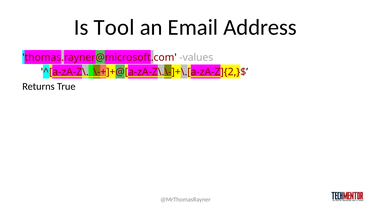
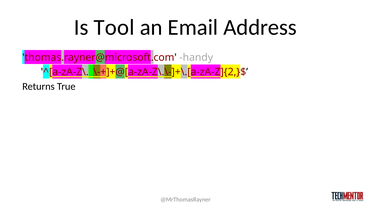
values: values -> handy (196, 57)
